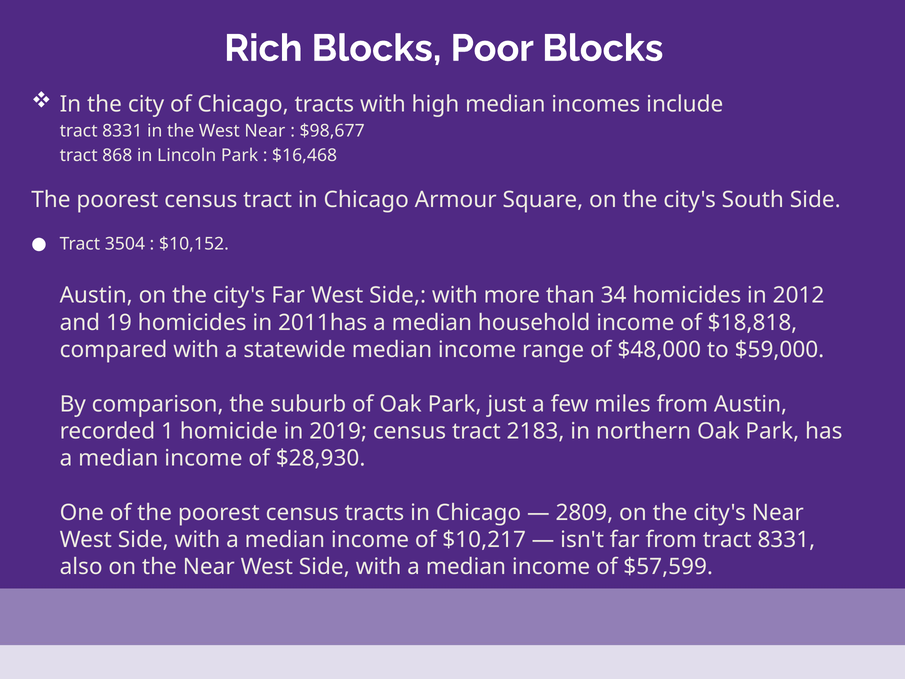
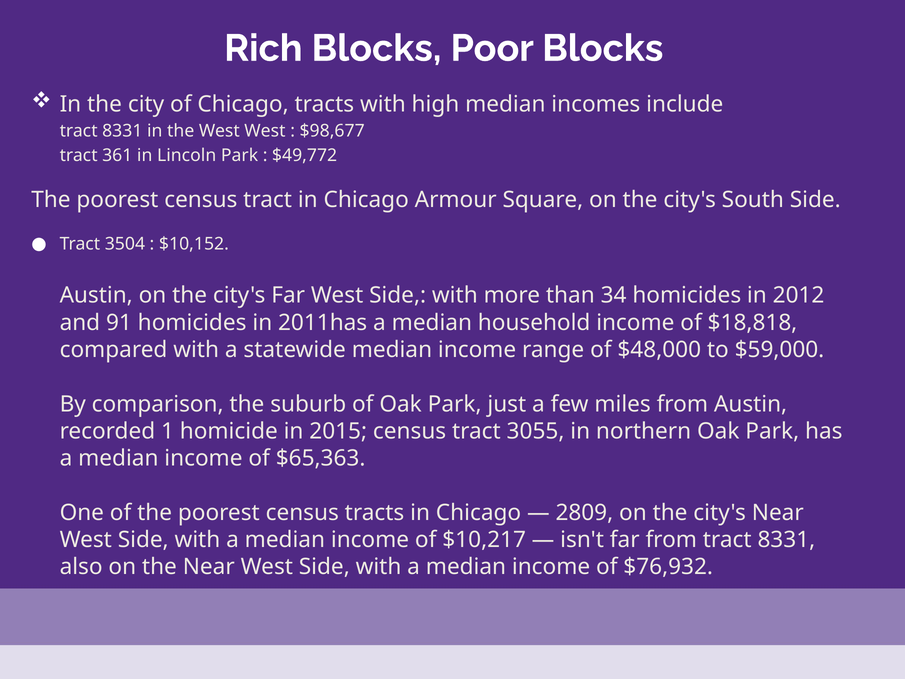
West Near: Near -> West (265, 131)
868: 868 -> 361 (117, 155)
$16,468: $16,468 -> $49,772 (305, 155)
19: 19 -> 91 (119, 322)
2019: 2019 -> 2015 (338, 431)
2183: 2183 -> 3055 (536, 431)
$28,930: $28,930 -> $65,363 (321, 458)
$57,599: $57,599 -> $76,932 (668, 567)
